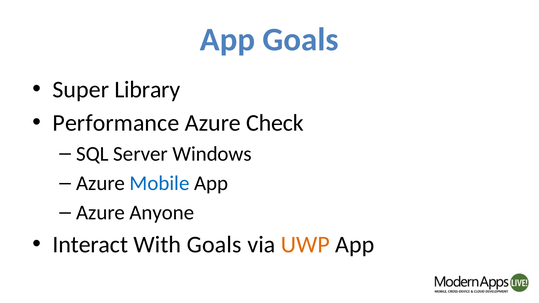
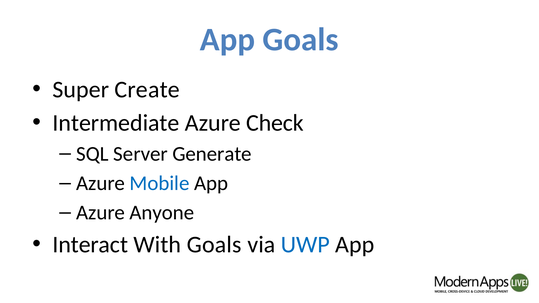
Library: Library -> Create (147, 89)
Performance: Performance -> Intermediate (116, 123)
Windows: Windows -> Generate (212, 154)
UWP colour: orange -> blue (305, 245)
